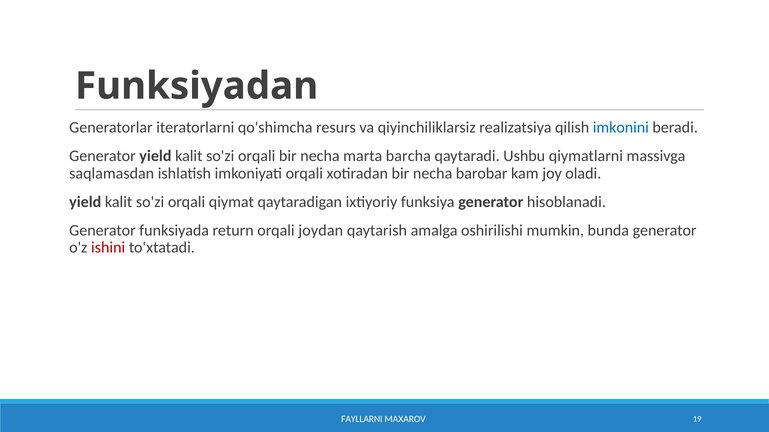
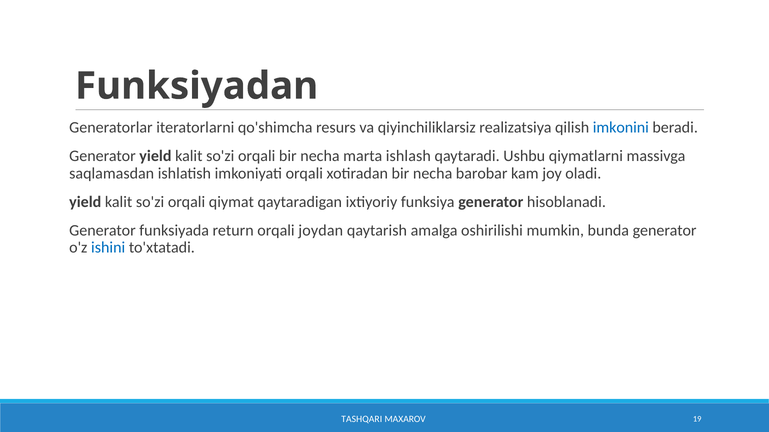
barcha: barcha -> ishlash (408, 156)
ishini colour: red -> blue (108, 248)
FAYLLARNI: FAYLLARNI -> TASHQARI (362, 420)
